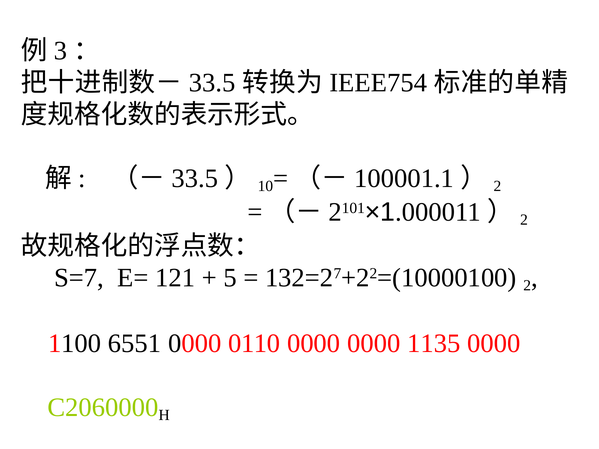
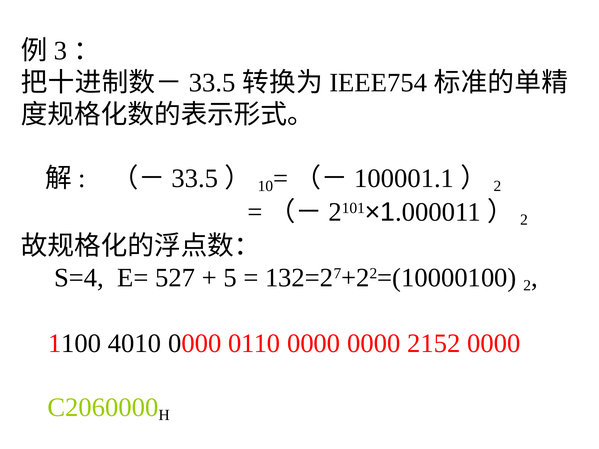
S=7: S=7 -> S=4 (79, 278)
121: 121 -> 527 (175, 278)
6551: 6551 -> 4010 (135, 344)
1135: 1135 -> 2152 (434, 344)
